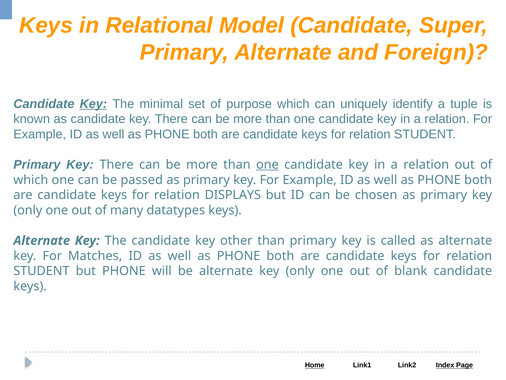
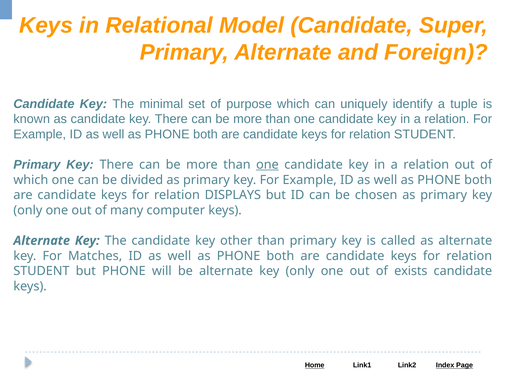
Key underline: present -> none (93, 104)
passed: passed -> divided (142, 180)
datatypes: datatypes -> computer (176, 210)
blank: blank -> exists (411, 271)
